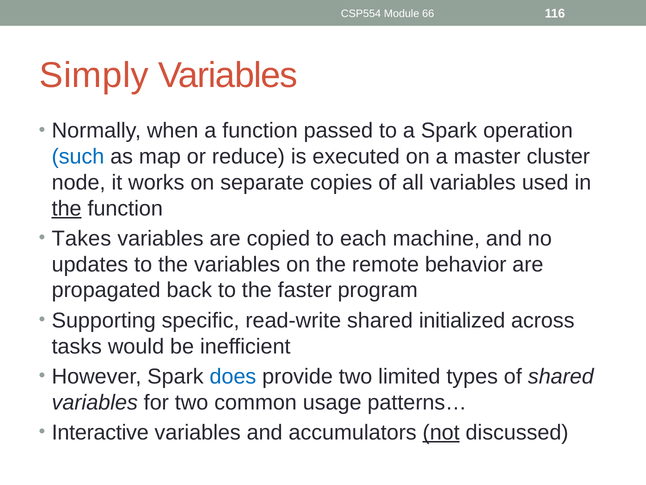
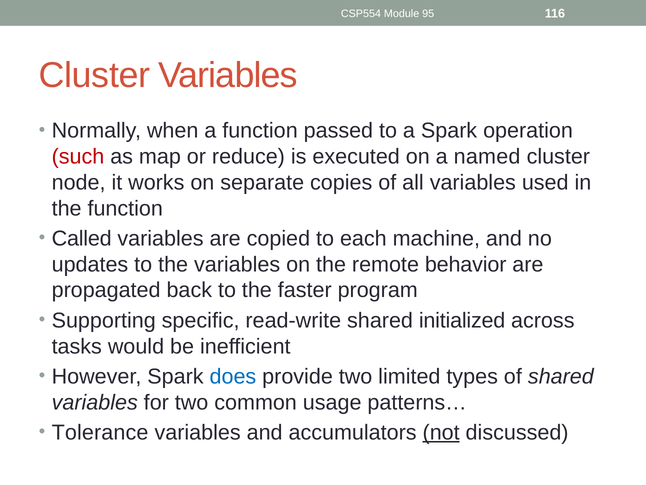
66: 66 -> 95 (428, 14)
Simply: Simply -> Cluster (94, 75)
such colour: blue -> red (78, 157)
master: master -> named (487, 157)
the underline: present -> none (67, 208)
Takes: Takes -> Called (82, 238)
Interactive: Interactive -> Tolerance (100, 432)
